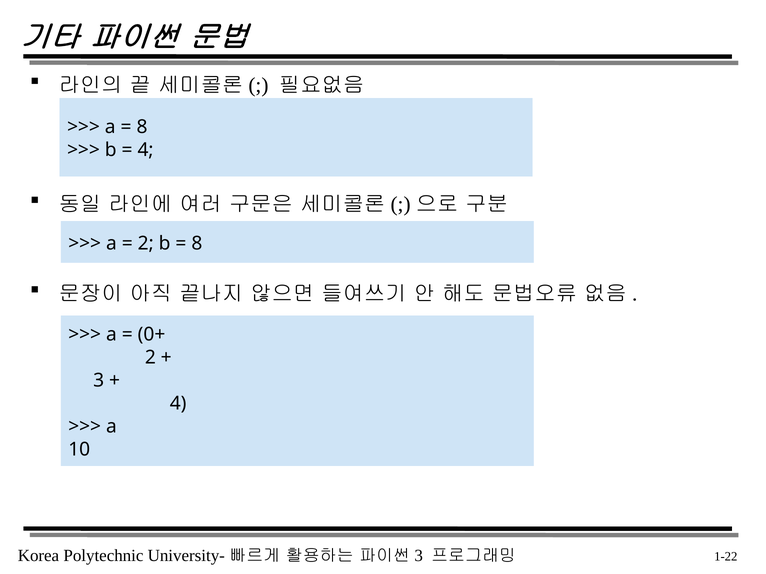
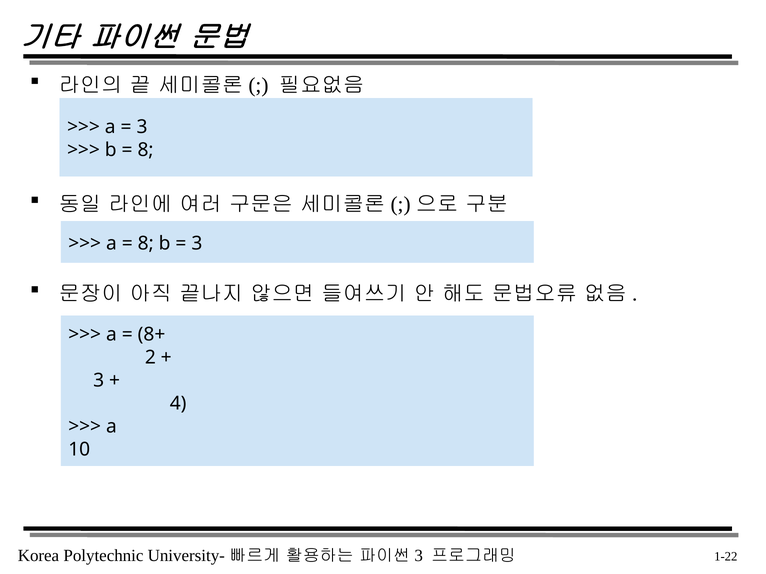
8: 8 -> 3 (142, 127)
4: 4 -> 8 (146, 150)
2: 2 -> 8 (146, 244)
8: 8 -> 3 (197, 244)
0+: 0+ -> 8+ (152, 335)
